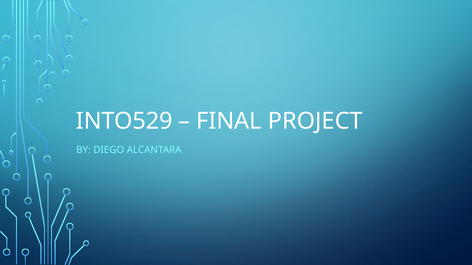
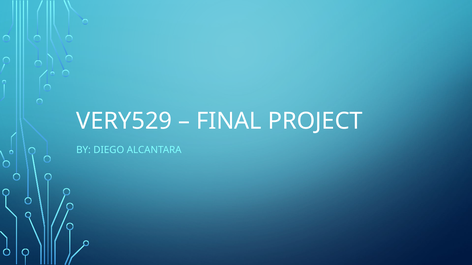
INTO529: INTO529 -> VERY529 (124, 121)
